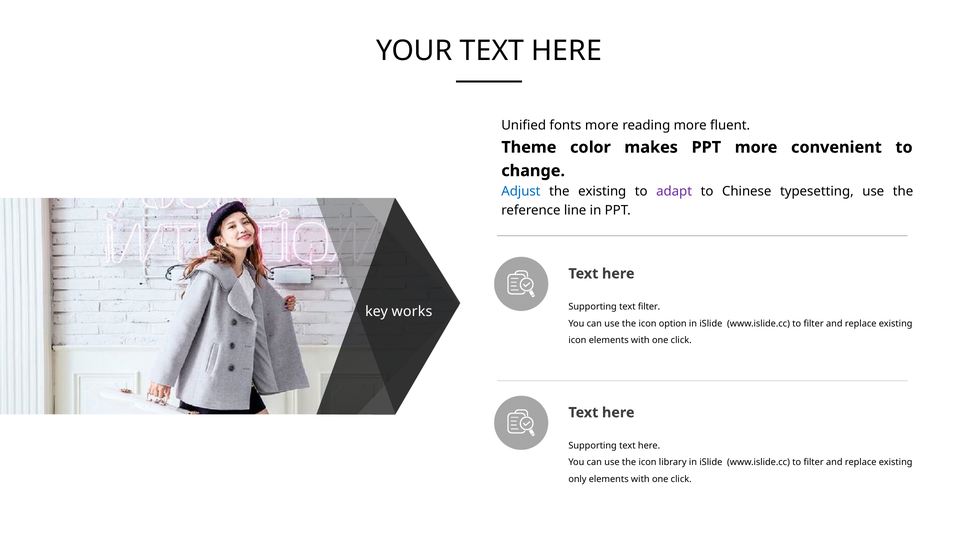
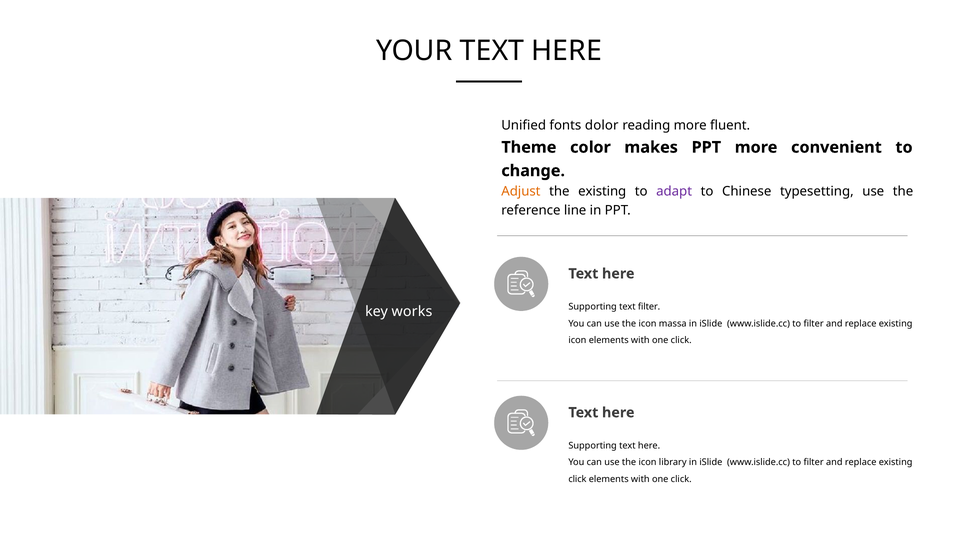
fonts more: more -> dolor (602, 126)
Adjust colour: blue -> orange (521, 192)
option: option -> massa (673, 324)
only: only -> click (577, 479)
